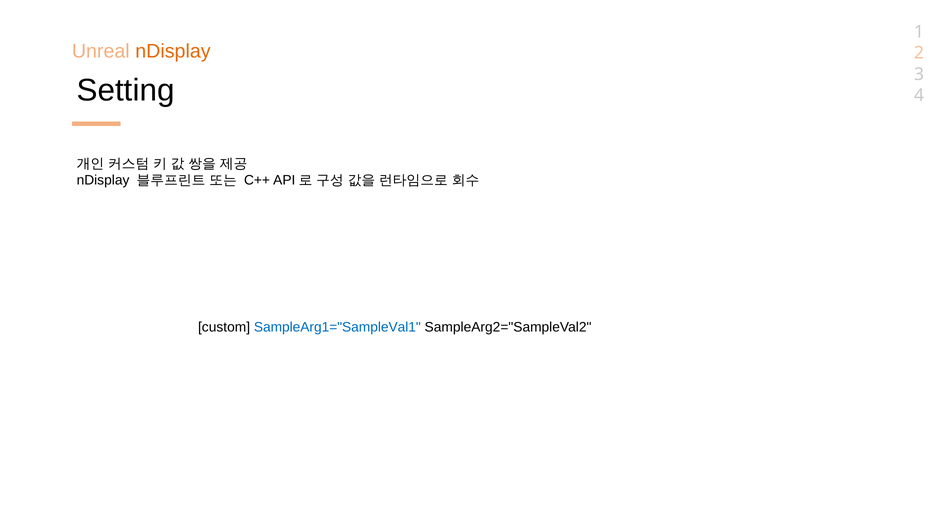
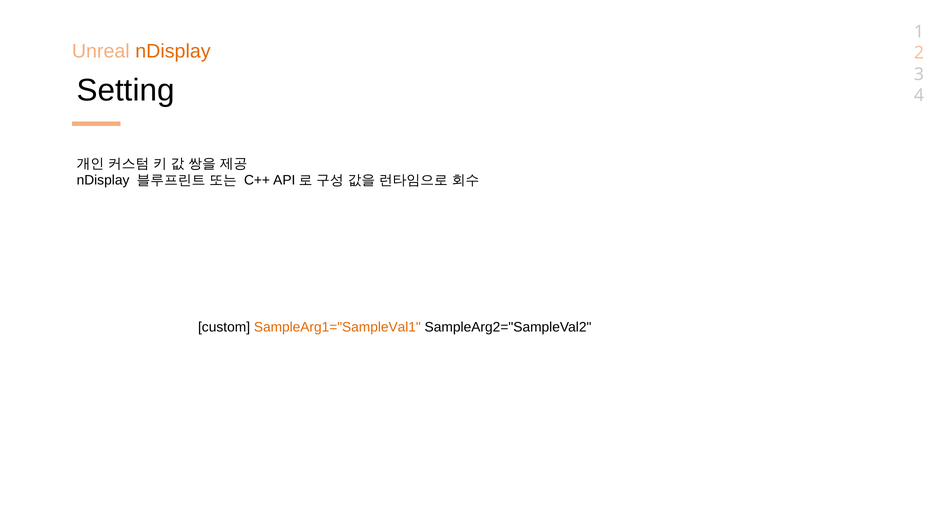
SampleArg1="SampleVal1 colour: blue -> orange (337, 327)
